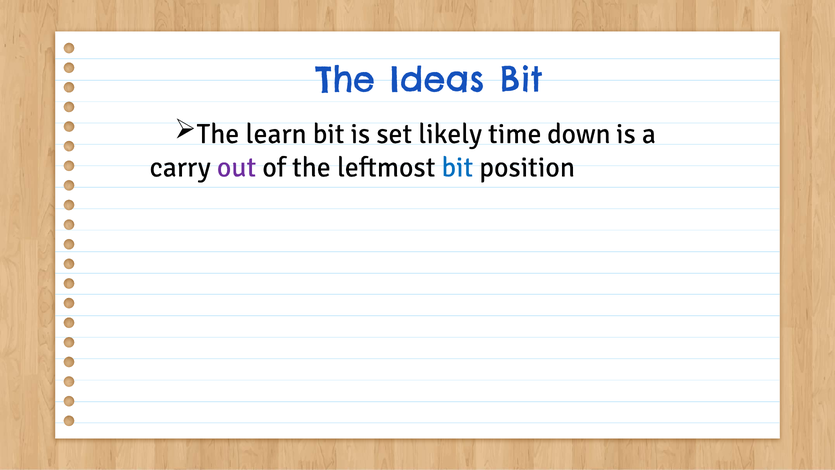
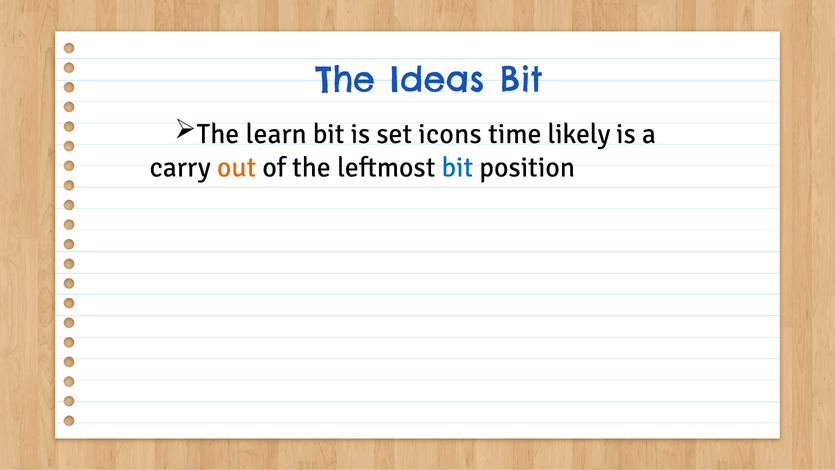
likely: likely -> icons (450, 134)
down: down -> likely (579, 134)
out colour: purple -> orange (237, 167)
